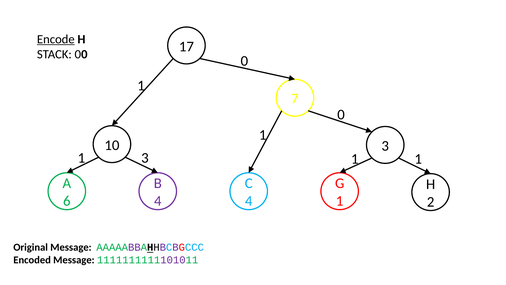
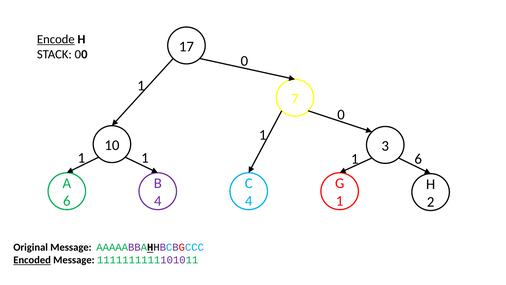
1 3: 3 -> 1 (145, 158)
1 1: 1 -> 6 (418, 159)
Encoded underline: none -> present (32, 260)
